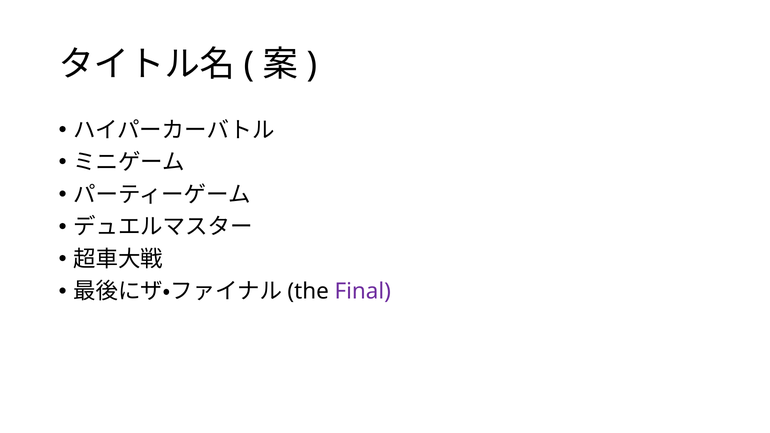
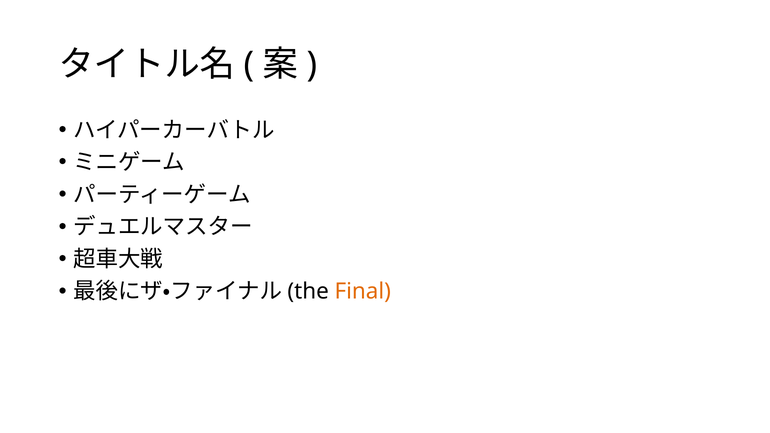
Final colour: purple -> orange (363, 292)
